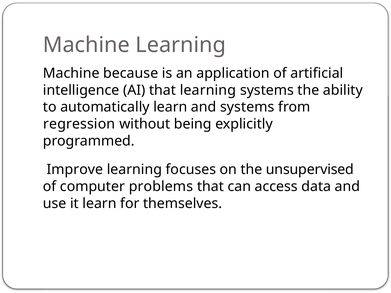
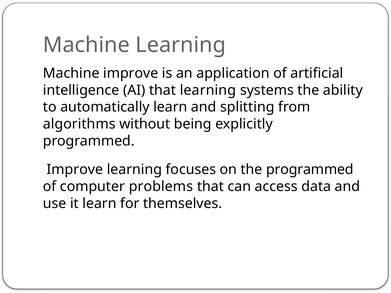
Machine because: because -> improve (131, 73)
and systems: systems -> splitting (247, 107)
regression: regression -> algorithms (79, 124)
the unsupervised: unsupervised -> programmed (310, 170)
